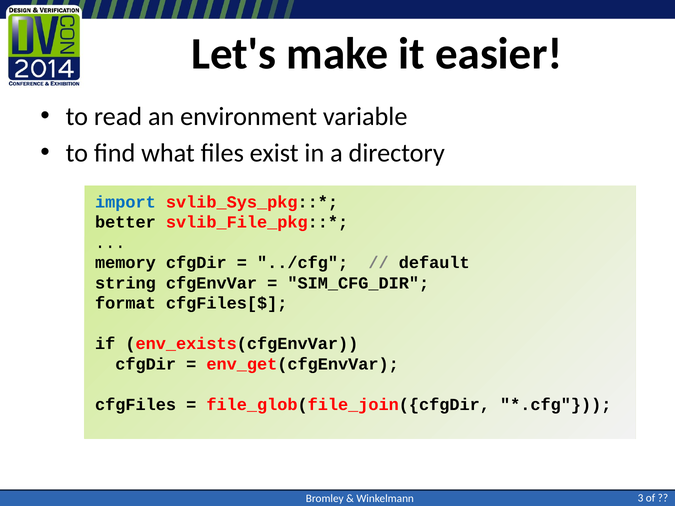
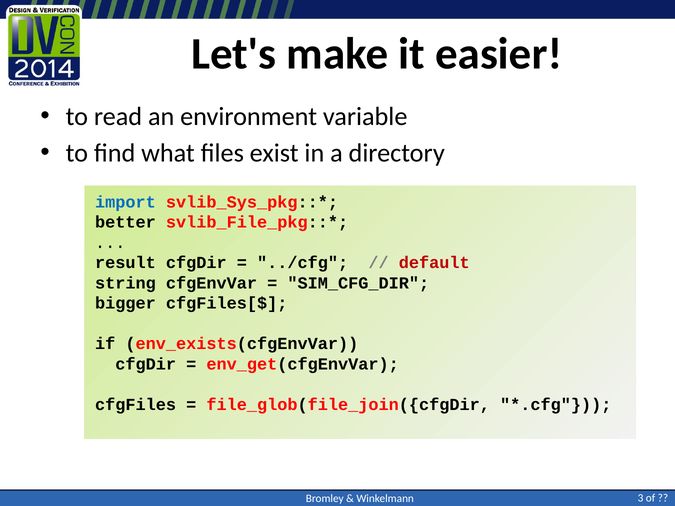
memory: memory -> result (125, 263)
default colour: black -> red (434, 263)
format: format -> bigger (125, 303)
